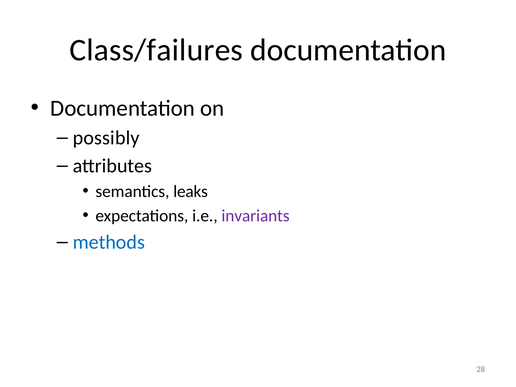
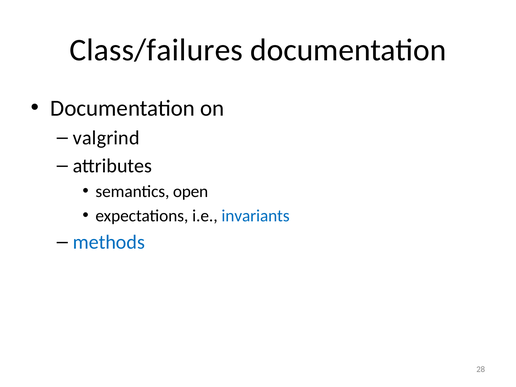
possibly: possibly -> valgrind (106, 138)
leaks: leaks -> open (191, 192)
invariants colour: purple -> blue (256, 216)
